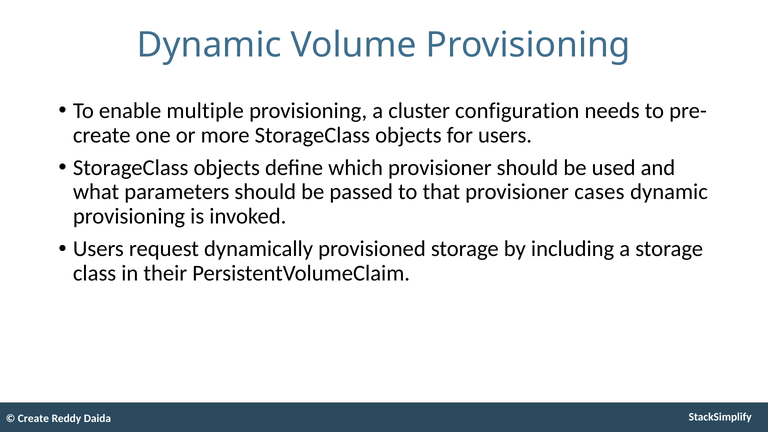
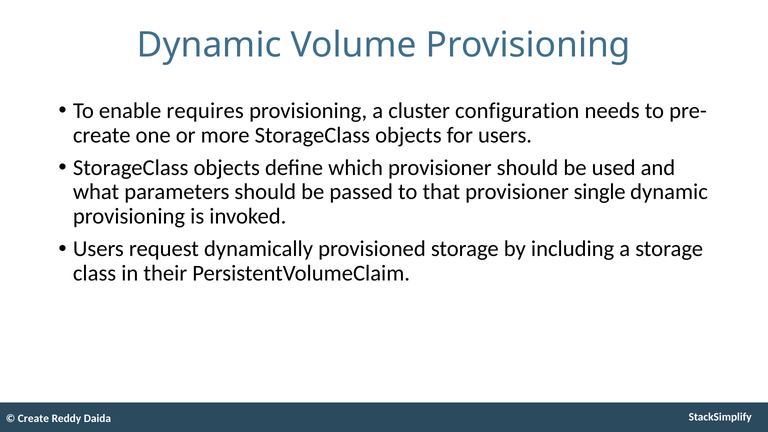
multiple: multiple -> requires (205, 111)
cases: cases -> single (600, 192)
